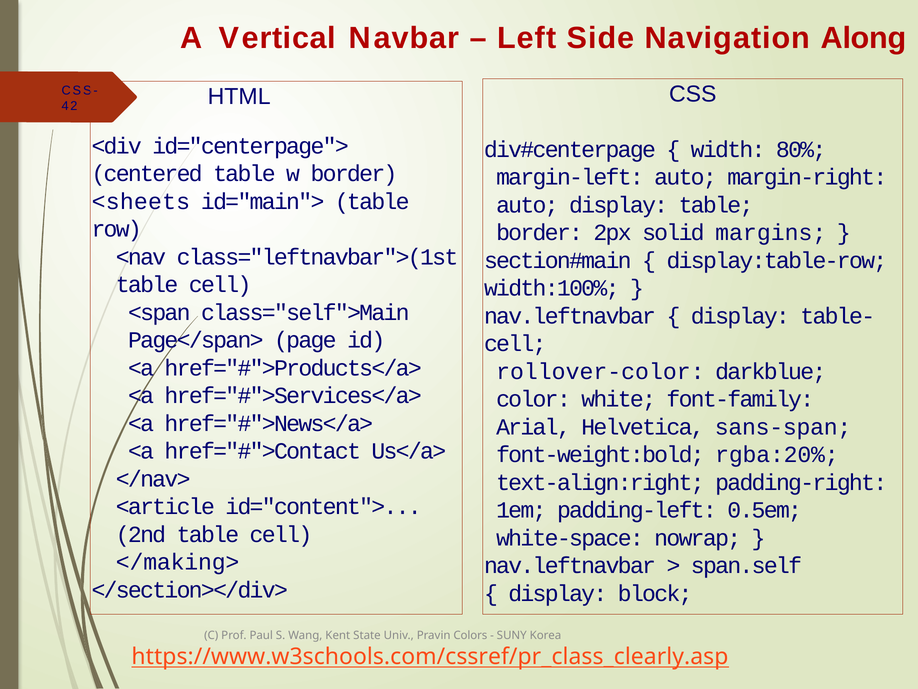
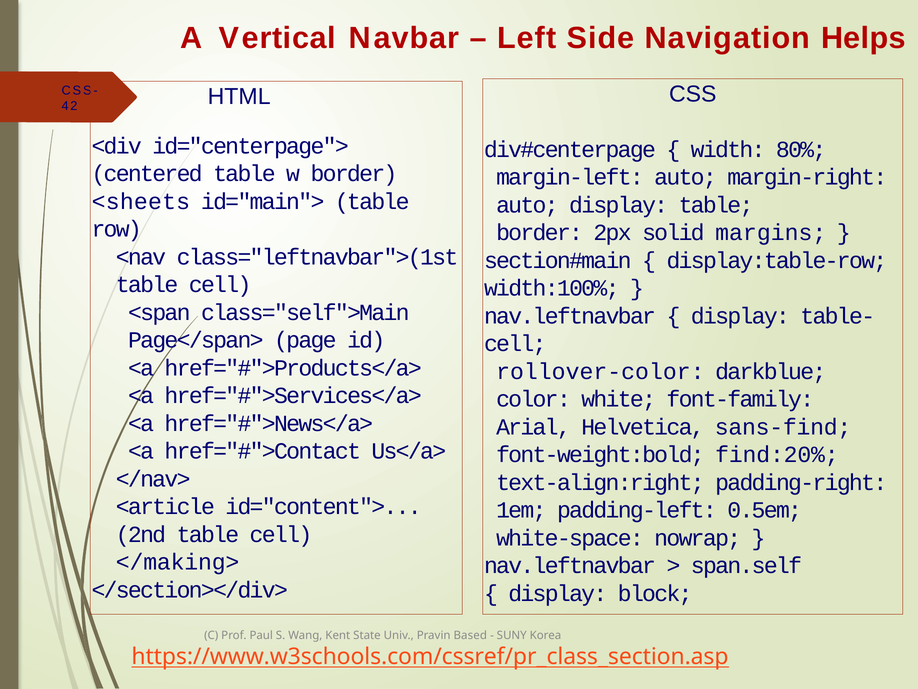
Along: Along -> Helps (863, 38)
sans-span: sans-span -> sans-find (783, 427)
rgba:20%: rgba:20% -> find:20% (777, 454)
Colors: Colors -> Based (470, 635)
https://www.w3schools.com/cssref/pr_class_clearly.asp: https://www.w3schools.com/cssref/pr_class_clearly.asp -> https://www.w3schools.com/cssref/pr_class_section.asp (430, 656)
